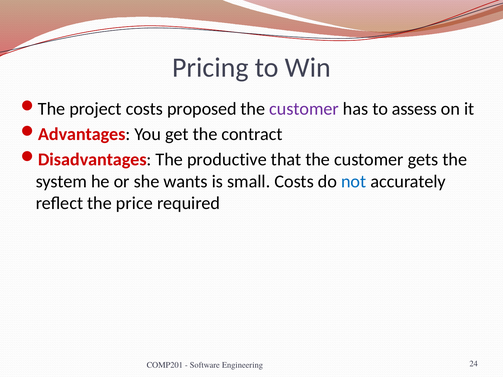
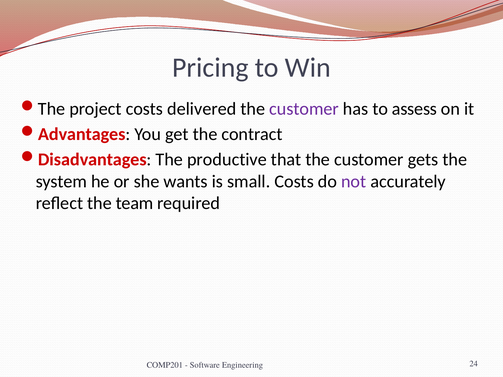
proposed: proposed -> delivered (202, 109)
not colour: blue -> purple (354, 182)
price: price -> team (135, 203)
